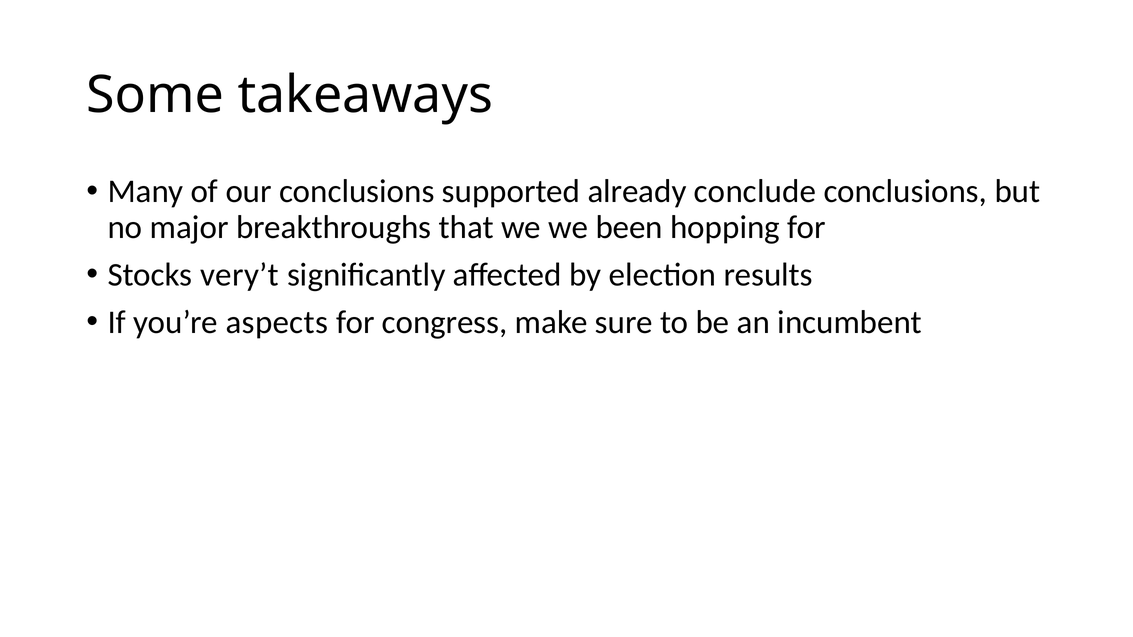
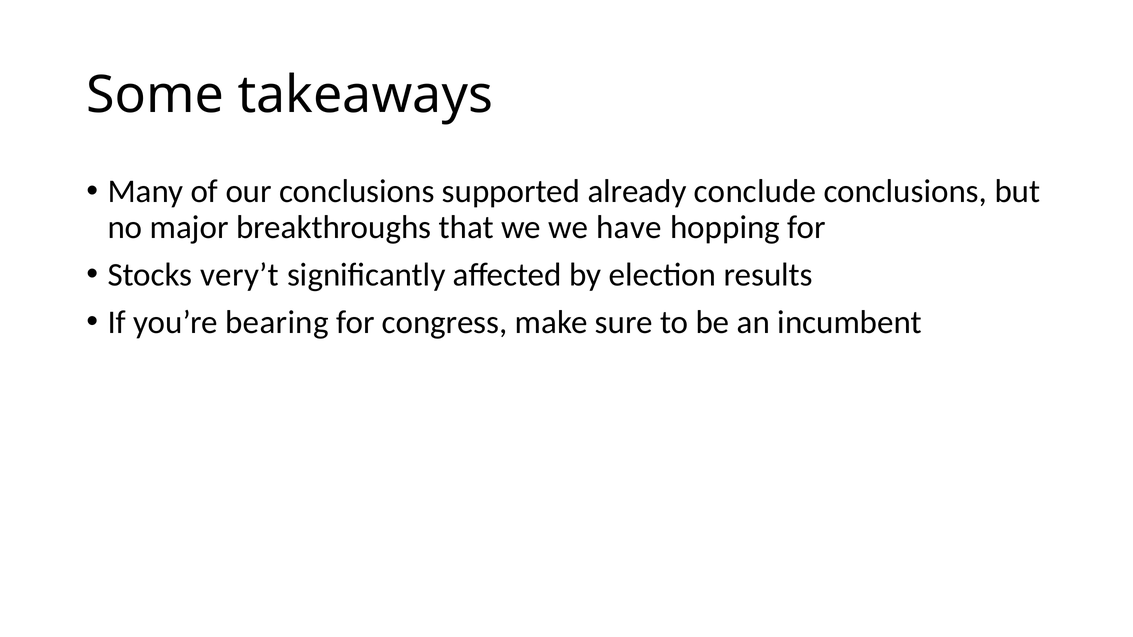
been: been -> have (629, 227)
aspects: aspects -> bearing (277, 322)
